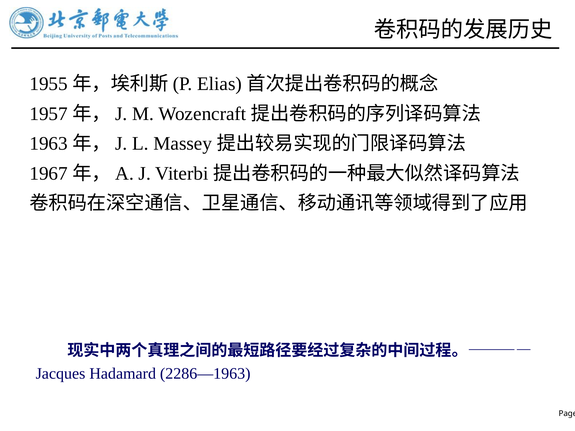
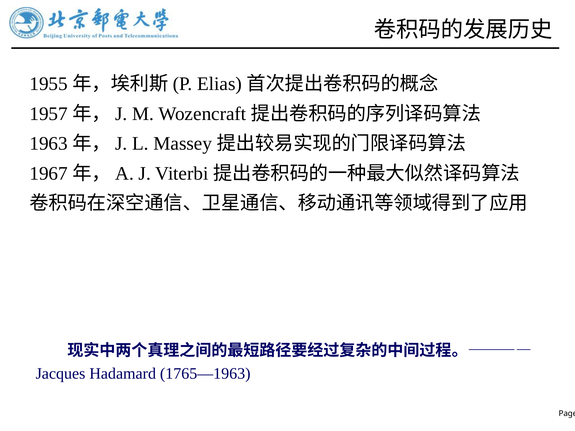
2286—1963: 2286—1963 -> 1765—1963 (205, 374)
